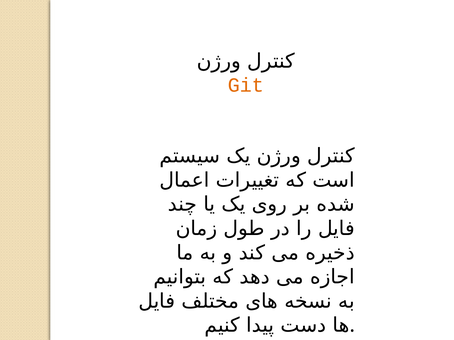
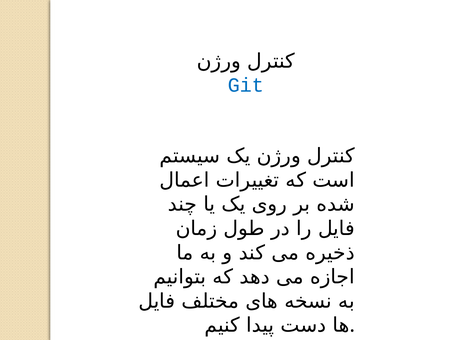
Git colour: orange -> blue (246, 85)
